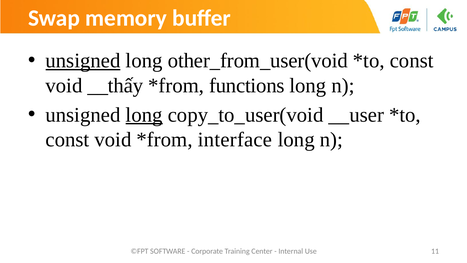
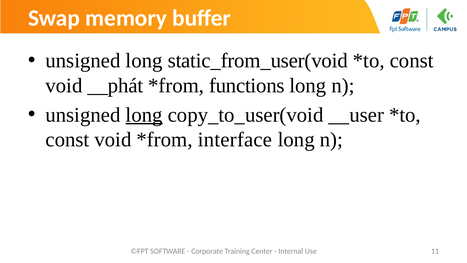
unsigned underline: present -> none (83, 61)
other_from_user(void: other_from_user(void -> static_from_user(void (258, 61)
__thấy: __thấy -> __phát (115, 86)
